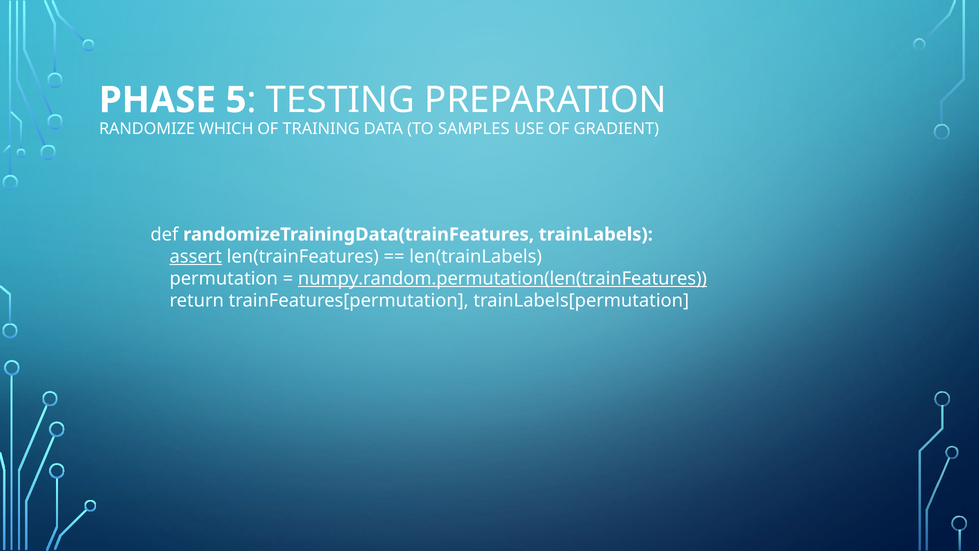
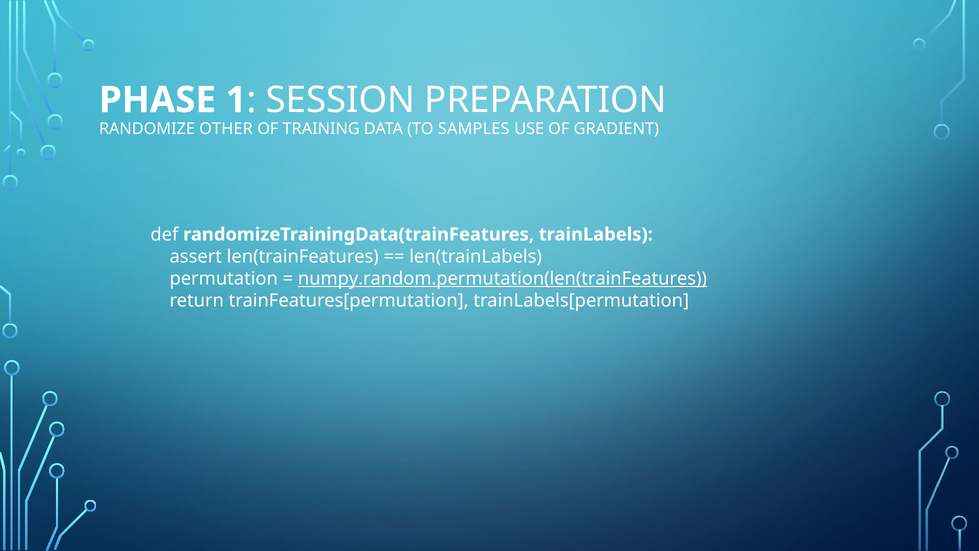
5: 5 -> 1 (236, 100)
TESTING: TESTING -> SESSION (341, 100)
WHICH: WHICH -> OTHER (226, 129)
assert underline: present -> none (196, 256)
